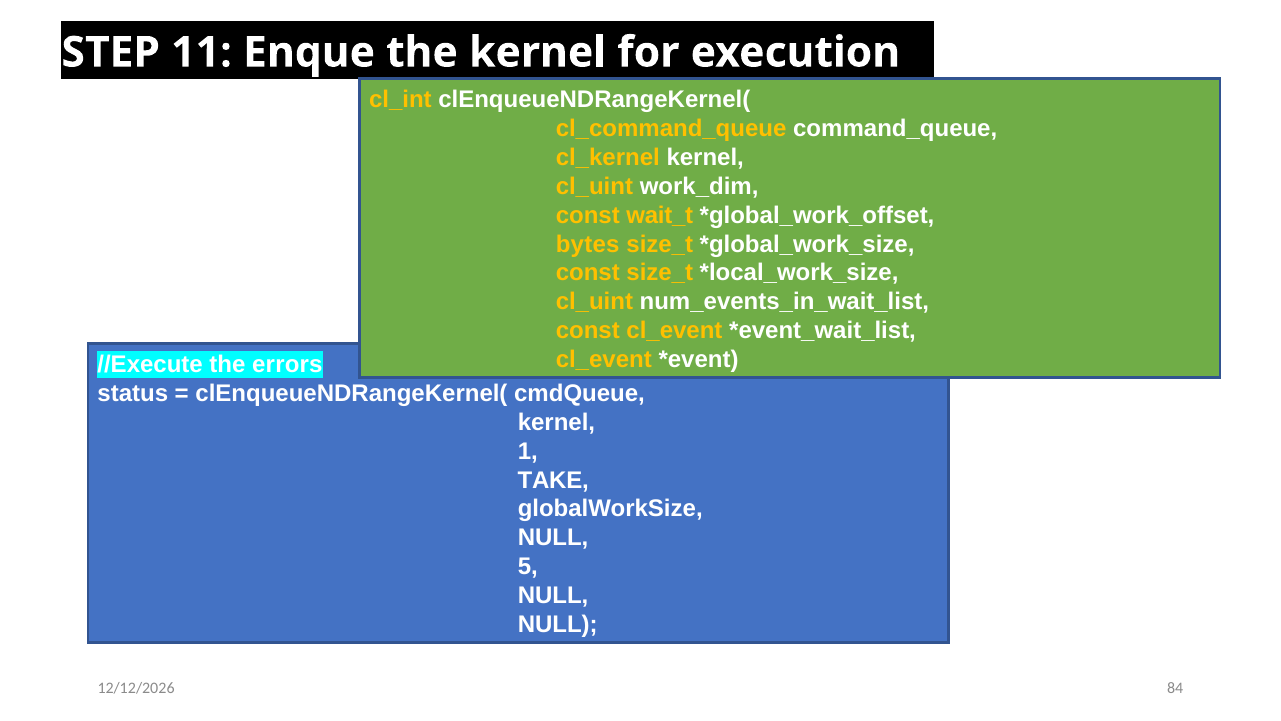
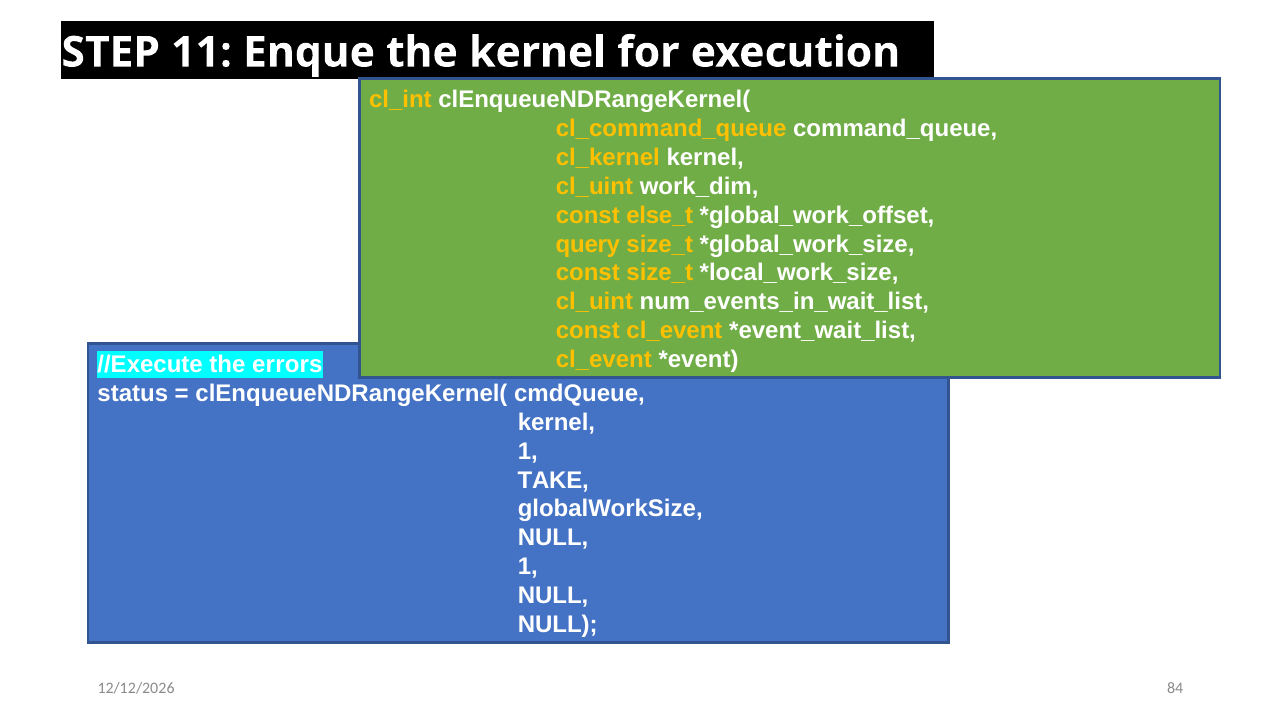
wait_t: wait_t -> else_t (660, 215)
bytes: bytes -> query (588, 244)
5: 5 -> 1 (528, 566)
